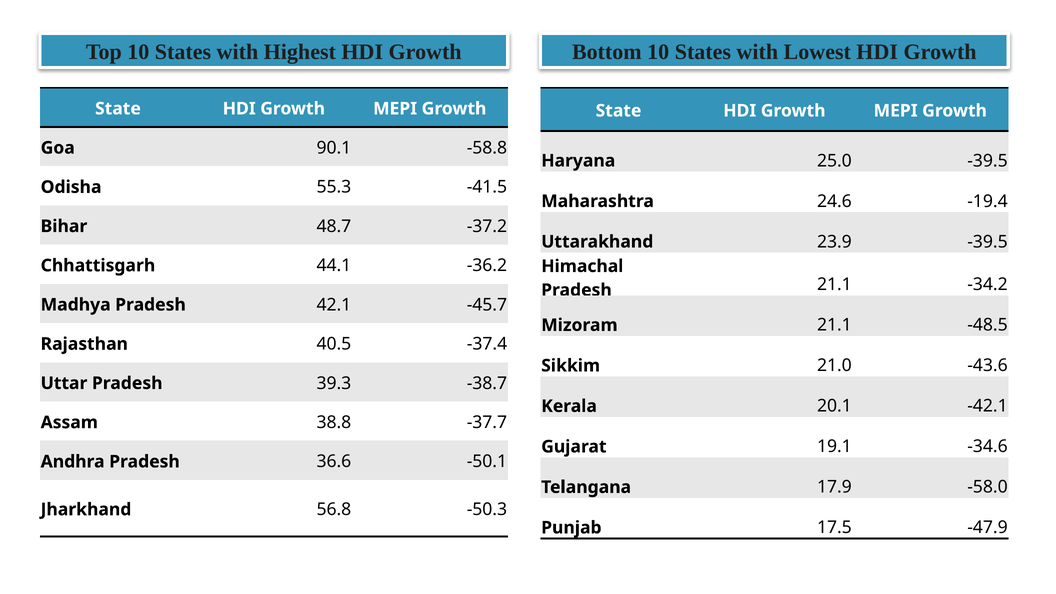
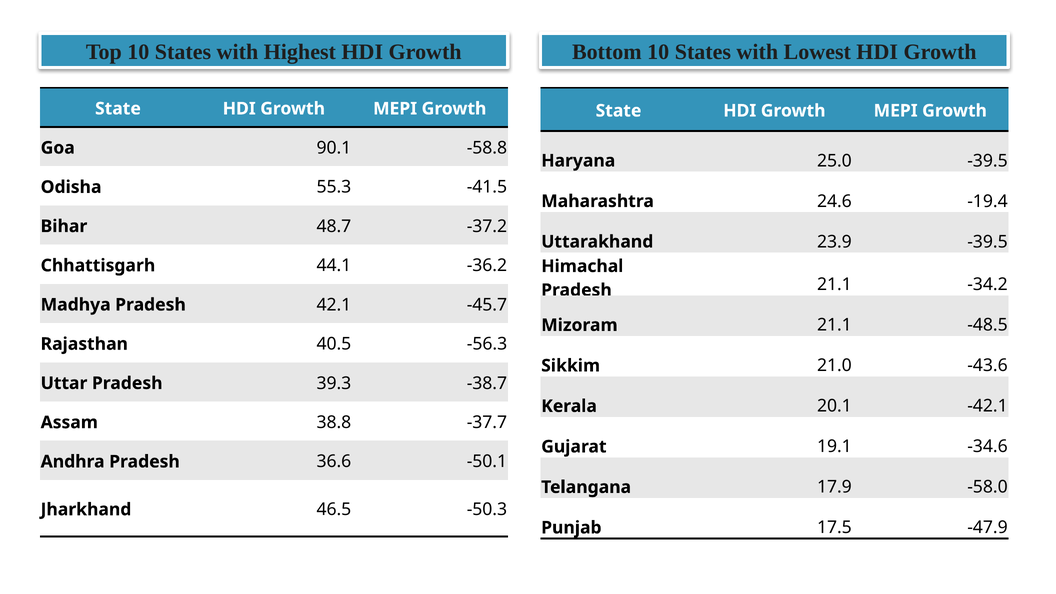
-37.4: -37.4 -> -56.3 (487, 344)
56.8: 56.8 -> 46.5 (334, 509)
